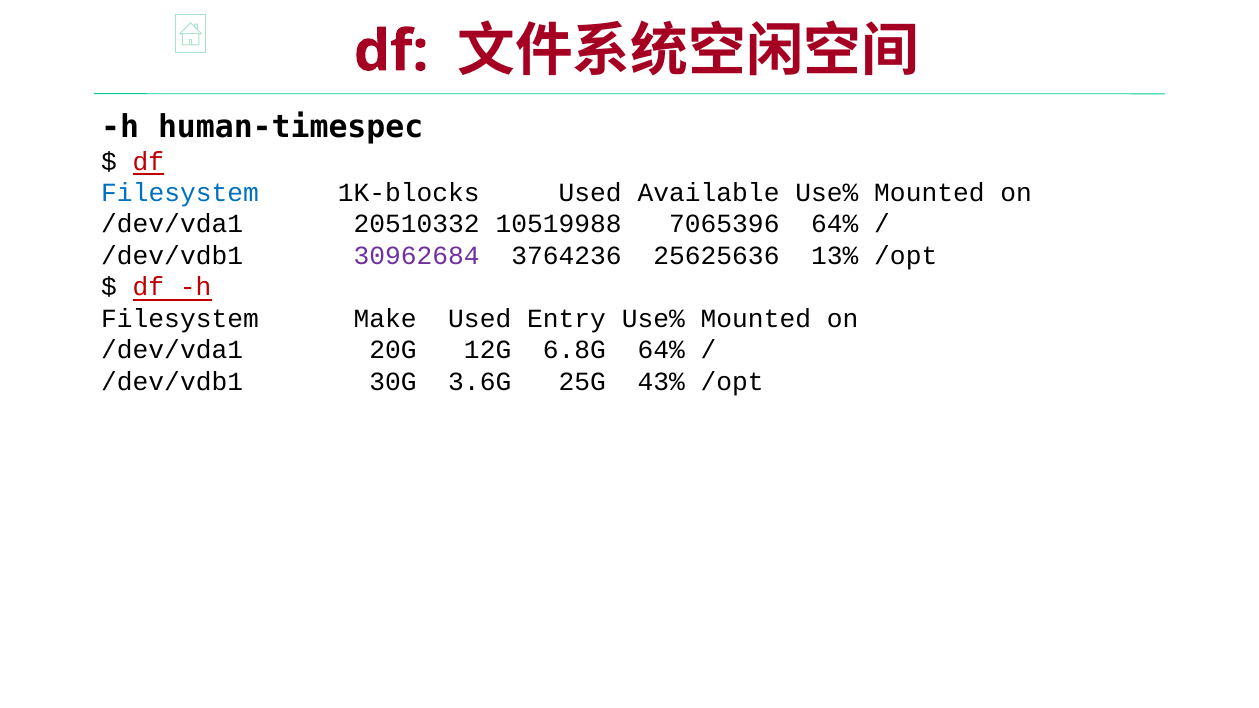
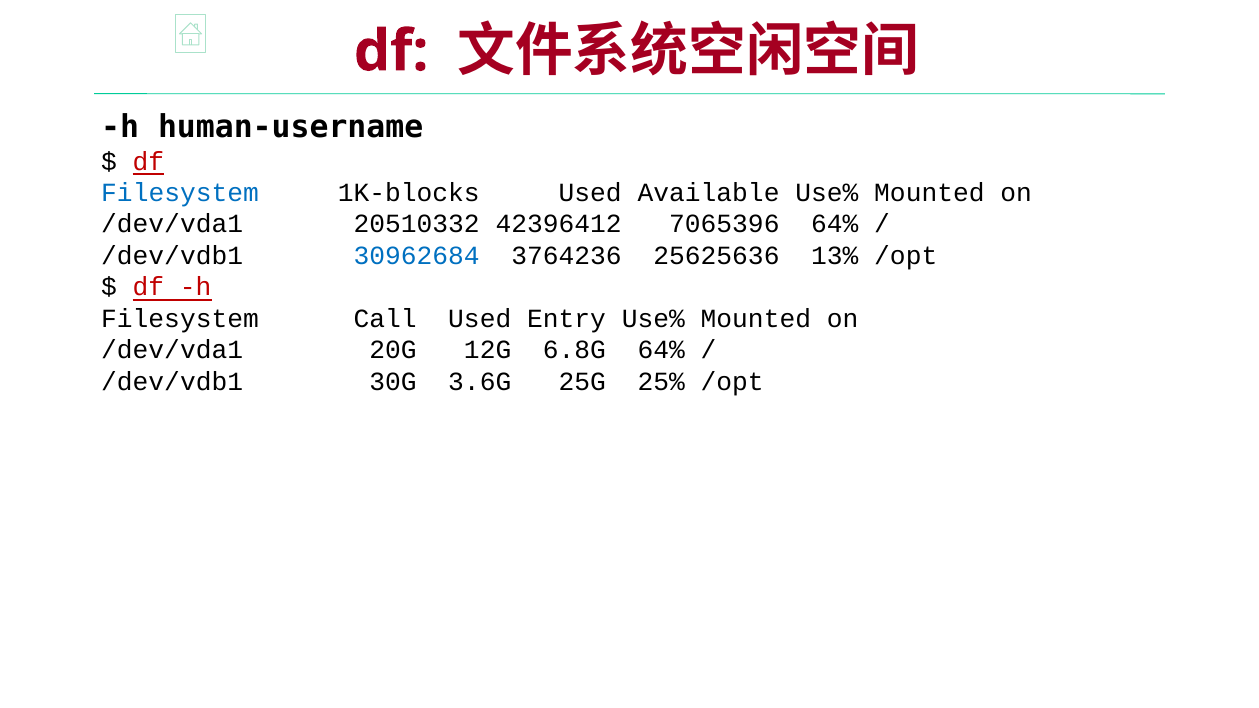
human-timespec: human-timespec -> human-username (291, 127)
10519988: 10519988 -> 42396412 (559, 224)
30962684 colour: purple -> blue (417, 256)
Make: Make -> Call (385, 319)
43%: 43% -> 25% (661, 382)
